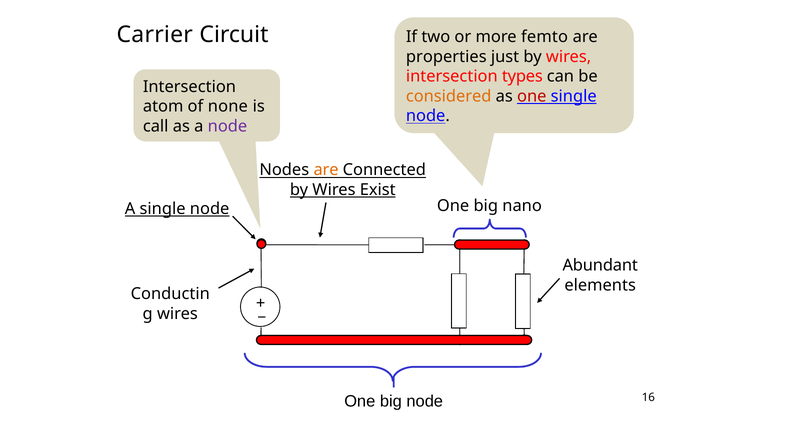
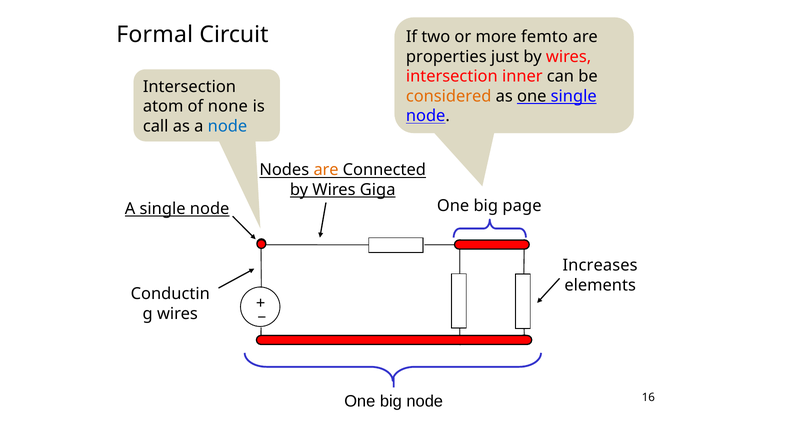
Carrier: Carrier -> Formal (155, 35)
types: types -> inner (522, 76)
one colour: red -> black (532, 96)
node colour: purple -> blue (227, 126)
Exist: Exist -> Giga (378, 190)
nano: nano -> page (522, 206)
Abundant: Abundant -> Increases (600, 265)
